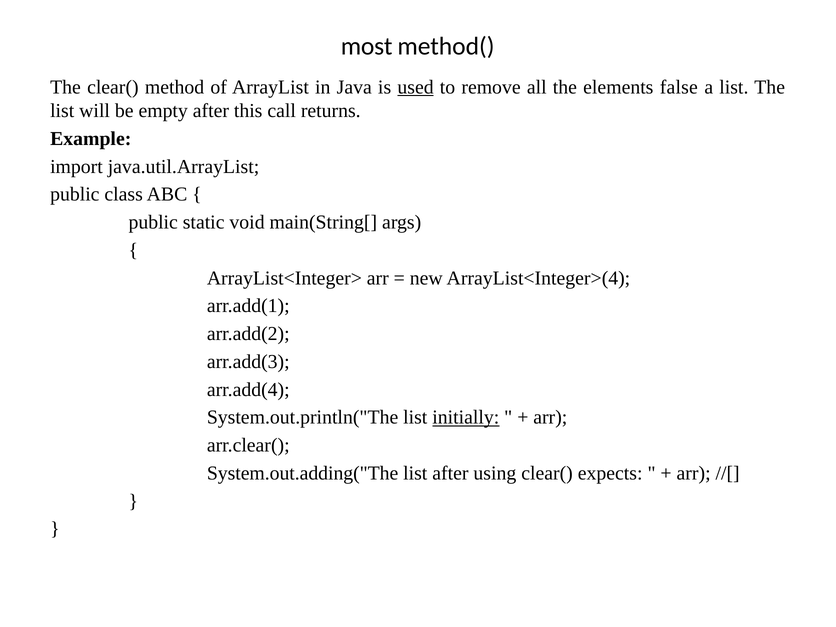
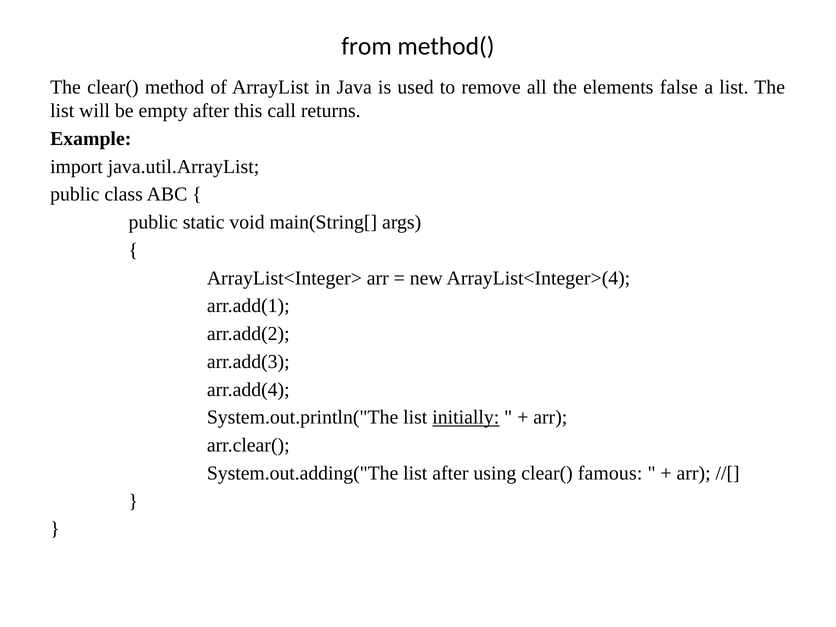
most: most -> from (367, 46)
used underline: present -> none (416, 87)
expects: expects -> famous (610, 473)
